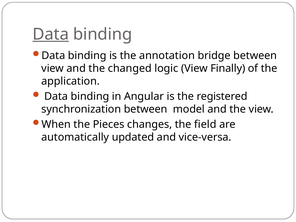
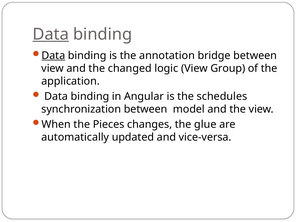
Data underline: none -> present (53, 55)
Finally: Finally -> Group (228, 68)
registered: registered -> schedules (222, 96)
field: field -> glue (205, 124)
